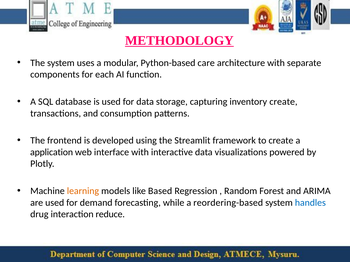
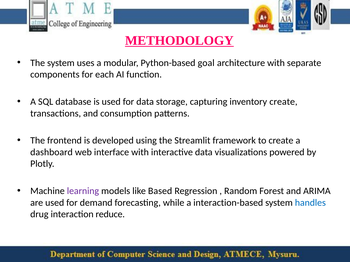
care: care -> goal (206, 63)
application: application -> dashboard (52, 152)
learning colour: orange -> purple (83, 191)
reordering-based: reordering-based -> interaction-based (228, 203)
